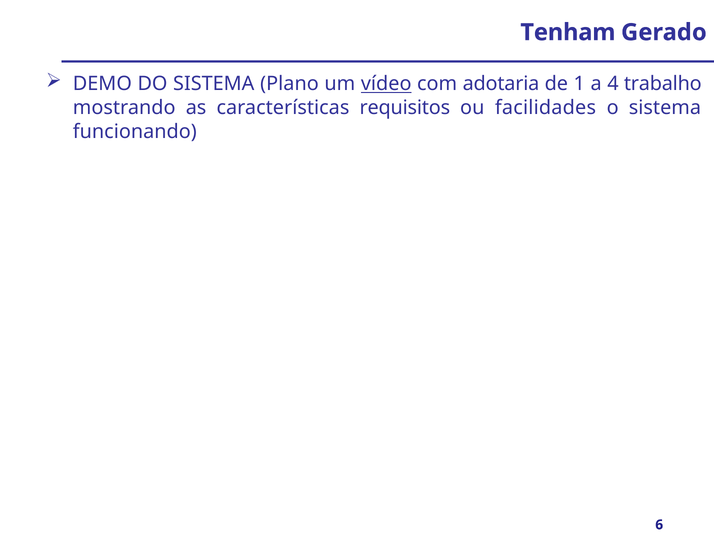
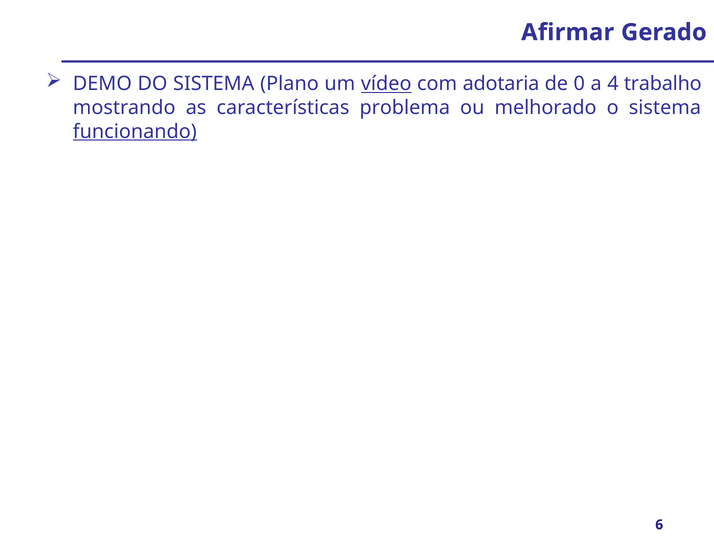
Tenham: Tenham -> Afirmar (568, 32)
1: 1 -> 0 (579, 84)
requisitos: requisitos -> problema (405, 108)
facilidades: facilidades -> melhorado (546, 108)
funcionando underline: none -> present (135, 131)
